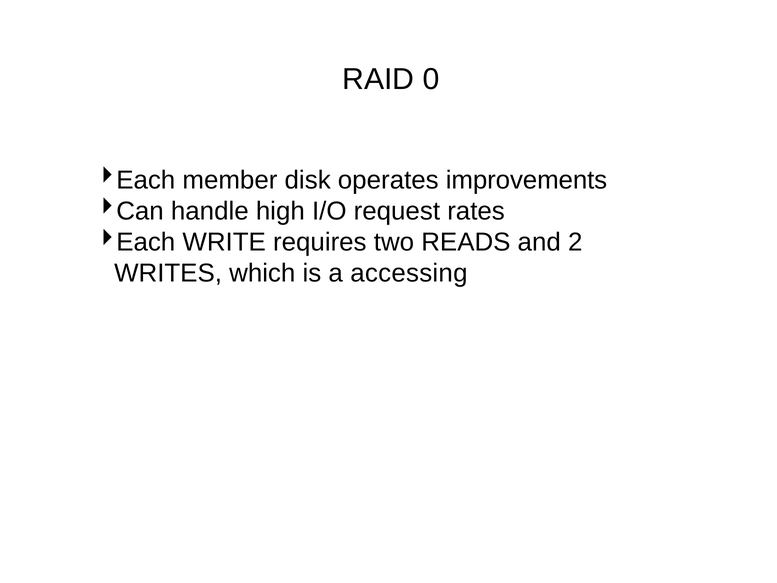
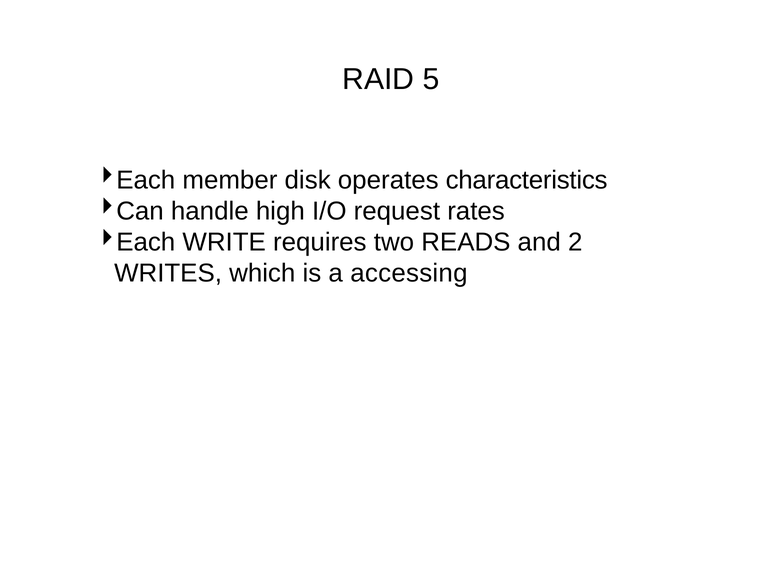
0: 0 -> 5 (431, 79)
improvements: improvements -> characteristics (527, 180)
